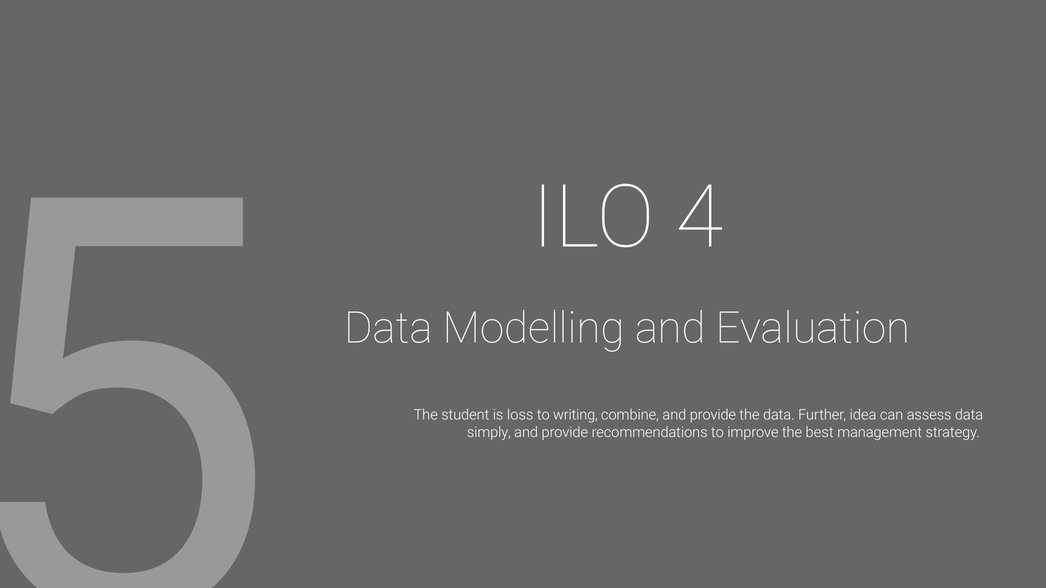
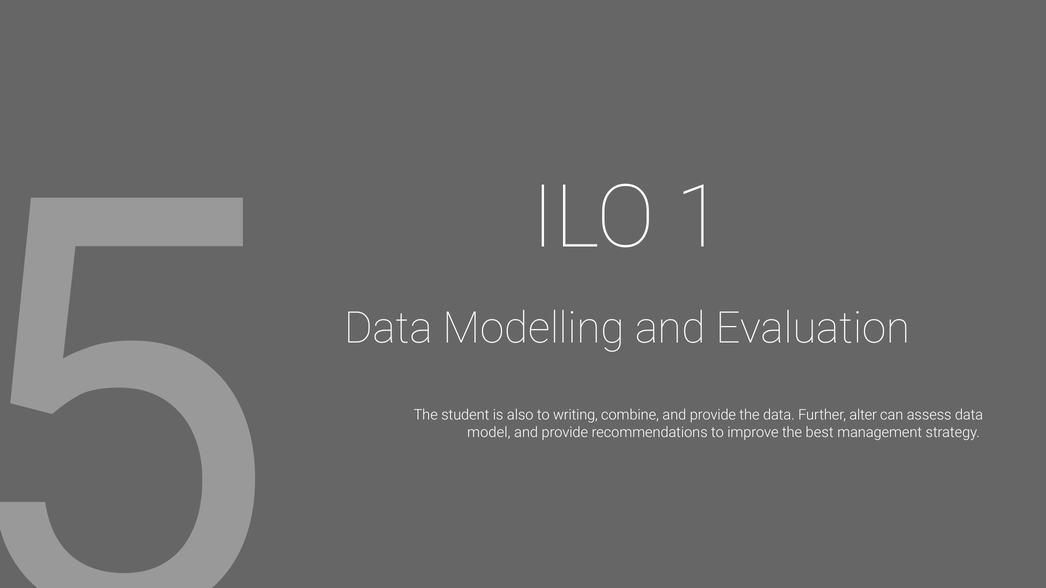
4: 4 -> 1 (699, 218)
loss: loss -> also (520, 415)
idea: idea -> alter (863, 415)
simply: simply -> model (489, 433)
